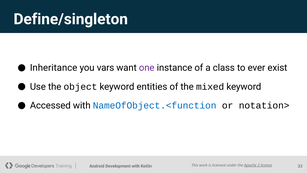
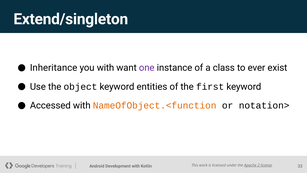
Define/singleton: Define/singleton -> Extend/singleton (71, 19)
you vars: vars -> with (105, 68)
mixed: mixed -> first (210, 87)
NameOfObject.<function colour: blue -> orange (155, 105)
